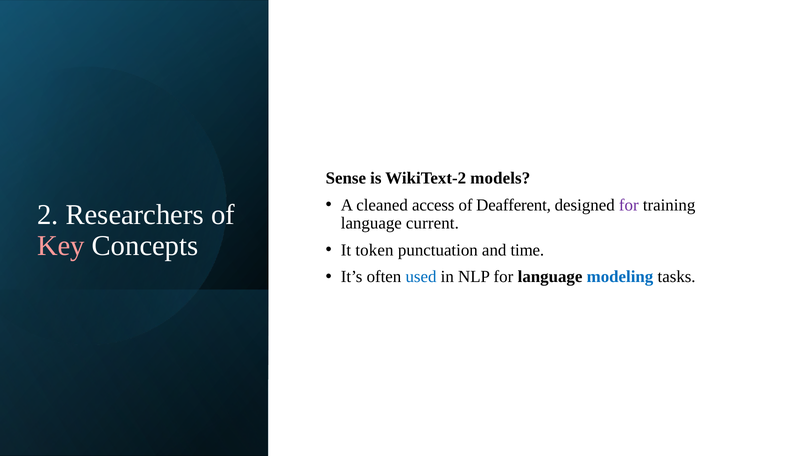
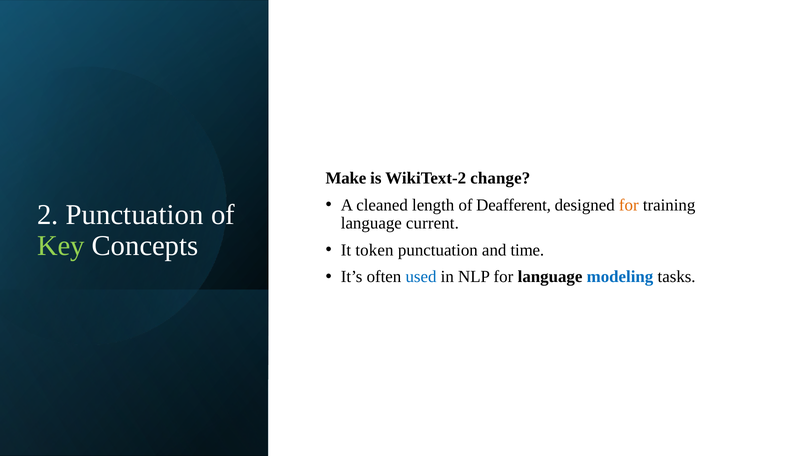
Sense: Sense -> Make (346, 178)
models: models -> change (500, 178)
access: access -> length (433, 205)
for colour: purple -> orange (629, 205)
2 Researchers: Researchers -> Punctuation (135, 214)
Key colour: pink -> light green (61, 245)
